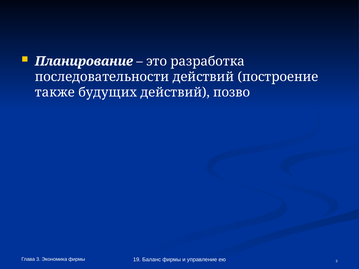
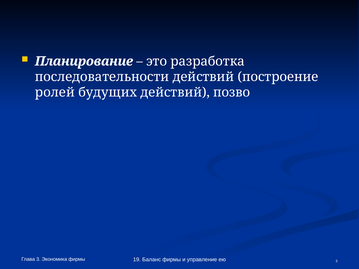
также: также -> ролей (55, 92)
